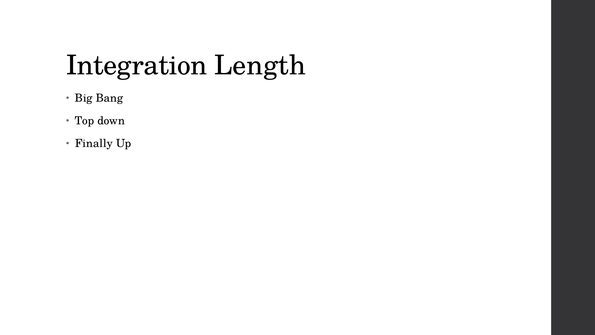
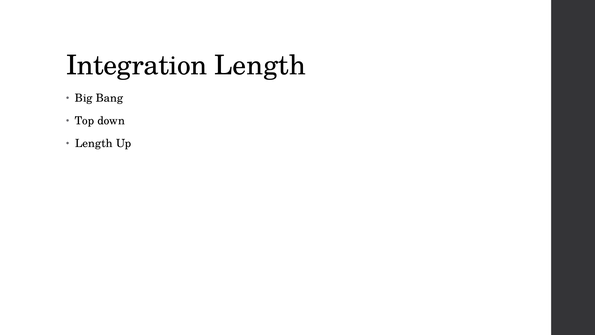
Finally: Finally -> Length (94, 143)
